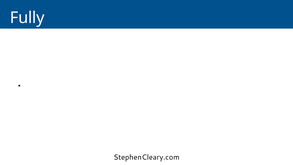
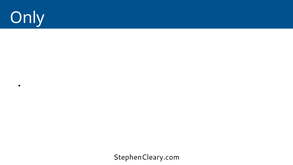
Fully: Fully -> Only (27, 18)
